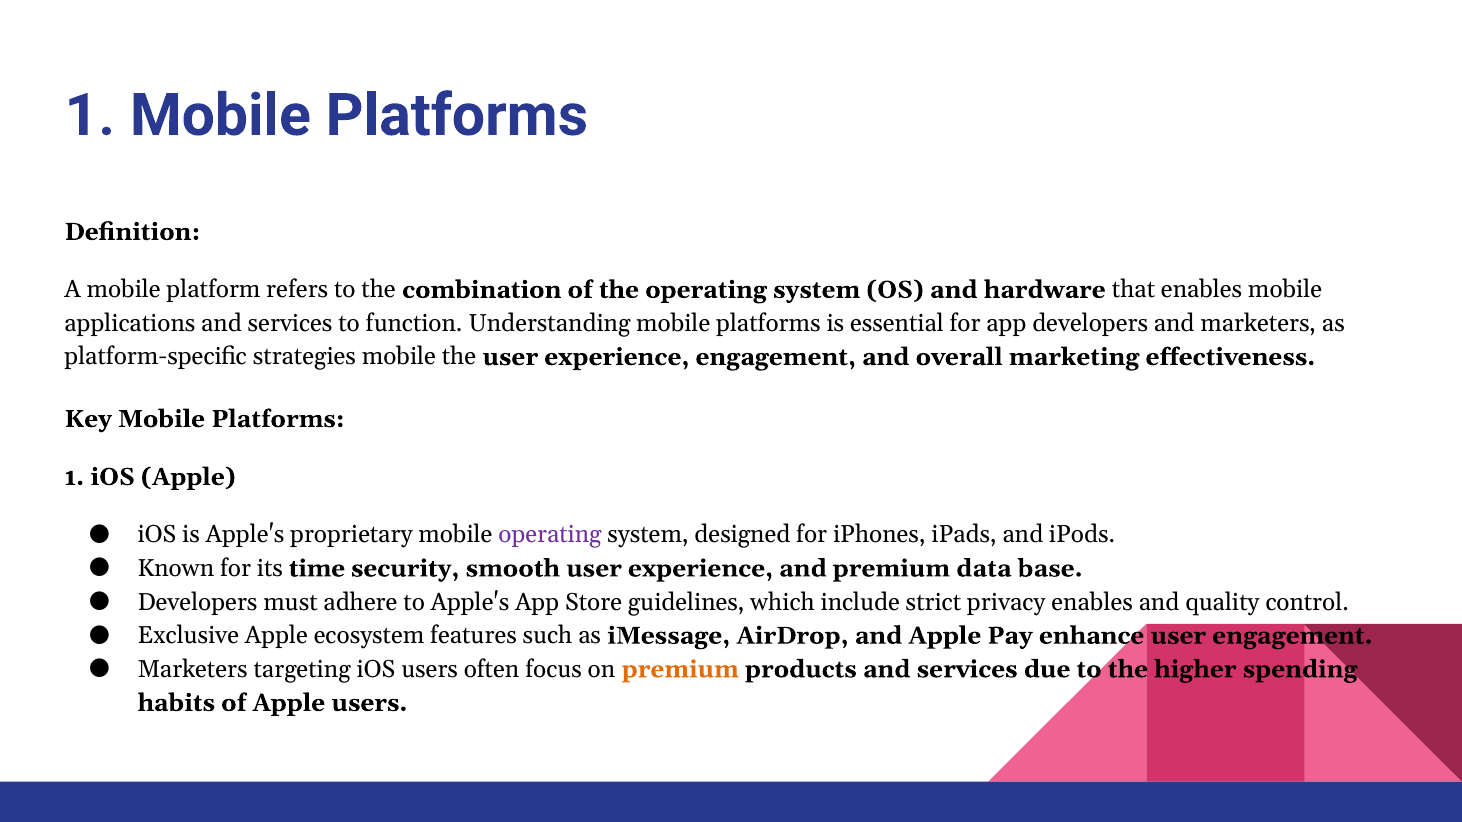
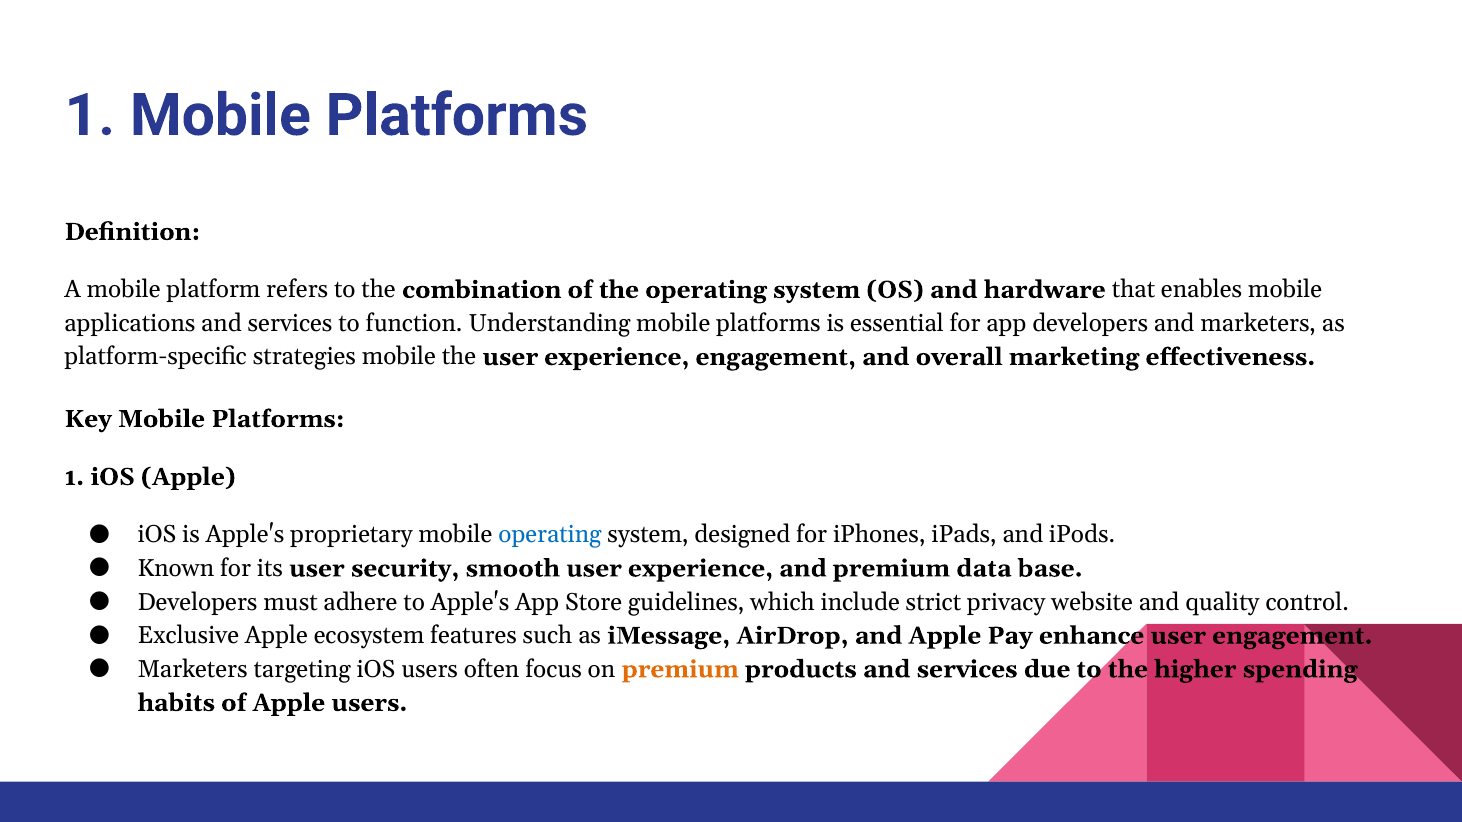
operating colour: purple -> blue (550, 535)
its time: time -> user (317, 569)
privacy enables: enables -> website (1092, 602)
